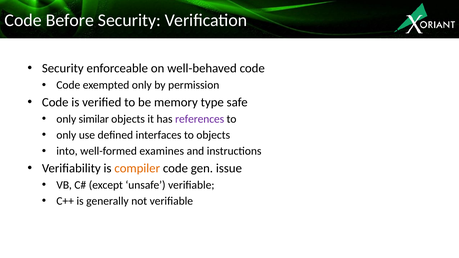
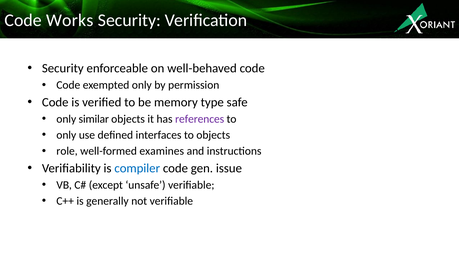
Before: Before -> Works (70, 20)
into: into -> role (67, 151)
compiler colour: orange -> blue (137, 168)
